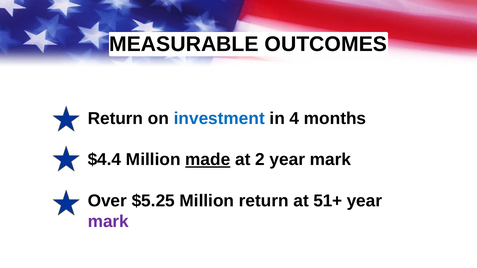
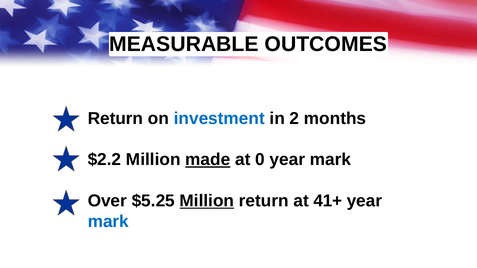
4: 4 -> 2 (294, 118)
$4.4: $4.4 -> $2.2 (104, 160)
2: 2 -> 0 (260, 160)
Million underline: none -> present (207, 201)
51+: 51+ -> 41+ (328, 201)
mark colour: purple -> blue (108, 222)
